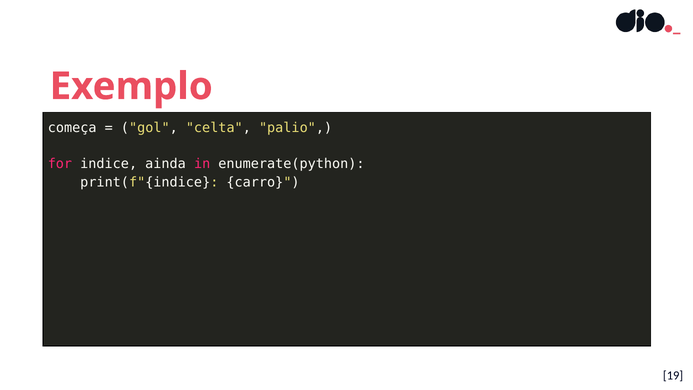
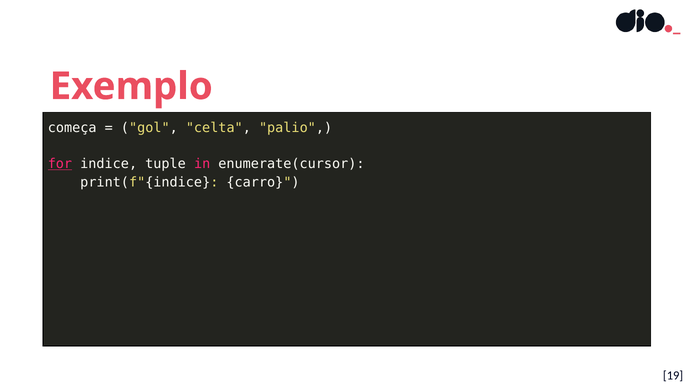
for underline: none -> present (60, 164)
ainda: ainda -> tuple (166, 164)
enumerate(python: enumerate(python -> enumerate(cursor (291, 164)
